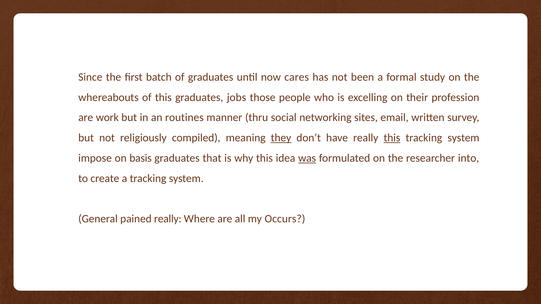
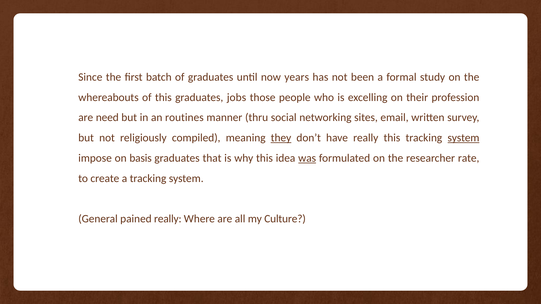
cares: cares -> years (297, 77)
work: work -> need (107, 118)
this underline: present -> none (392, 138)
system underline: none -> present (463, 138)
into: into -> rate (469, 158)
Occurs: Occurs -> Culture (285, 219)
